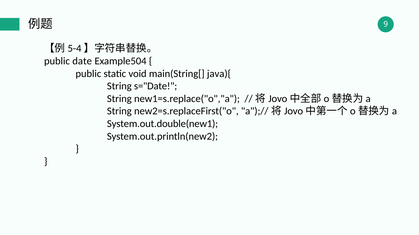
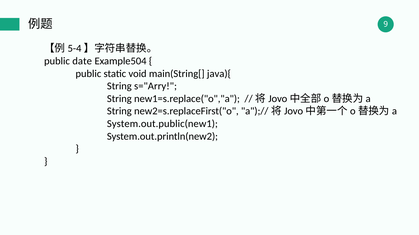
s="Date: s="Date -> s="Arry (156, 86)
System.out.double(new1: System.out.double(new1 -> System.out.public(new1 (162, 124)
